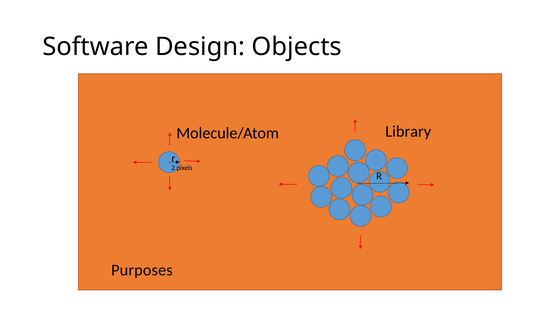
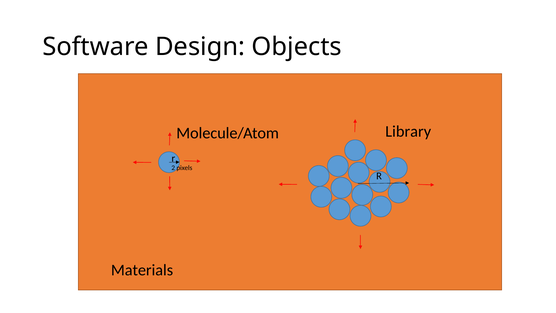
Purposes: Purposes -> Materials (142, 270)
